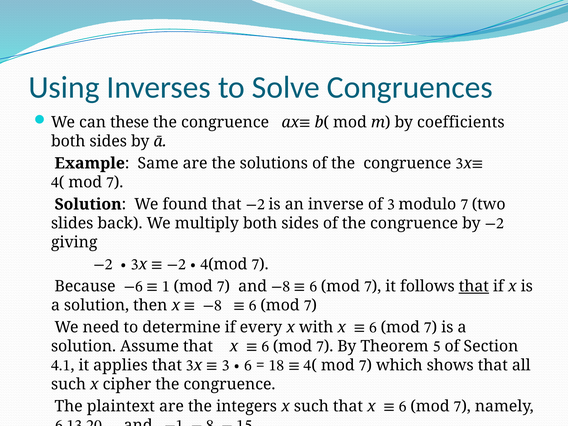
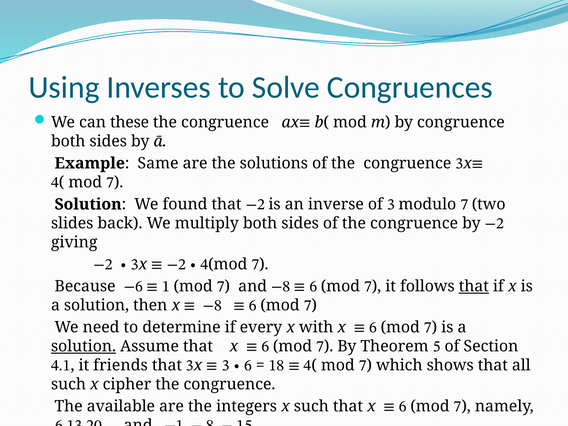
by coefficients: coefficients -> congruence (461, 122)
solution underline: none -> present (84, 346)
applies: applies -> friends (120, 365)
plaintext: plaintext -> available (121, 406)
